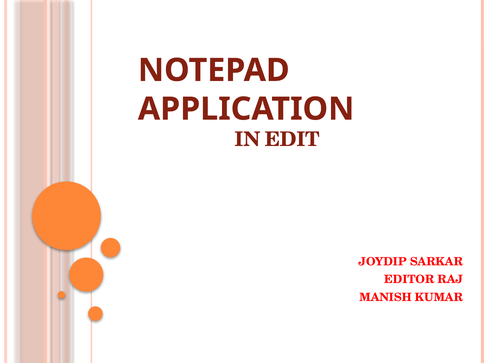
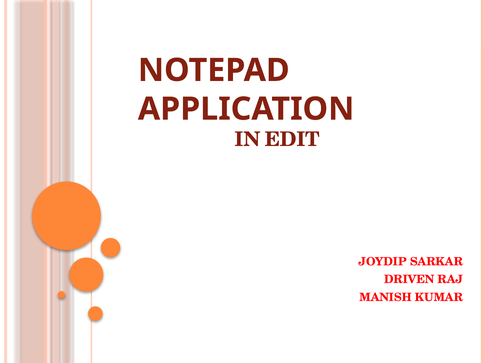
EDITOR: EDITOR -> DRIVEN (409, 280)
